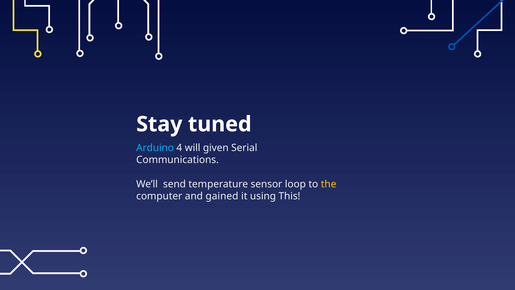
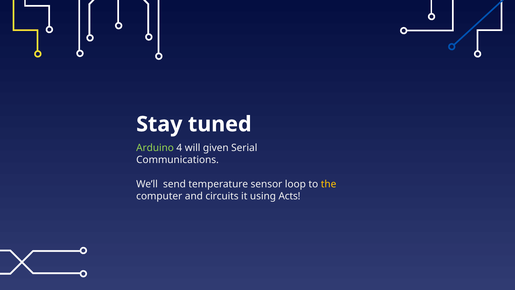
Arduino colour: light blue -> light green (155, 148)
gained: gained -> circuits (222, 196)
This: This -> Acts (289, 196)
